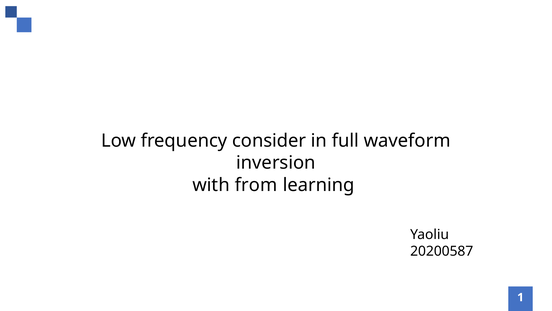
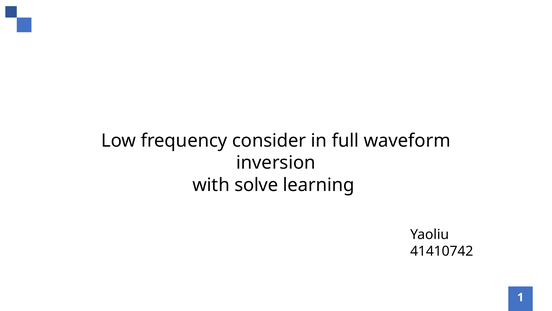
from: from -> solve (256, 185)
20200587: 20200587 -> 41410742 (442, 251)
